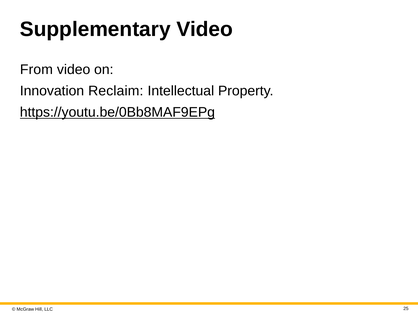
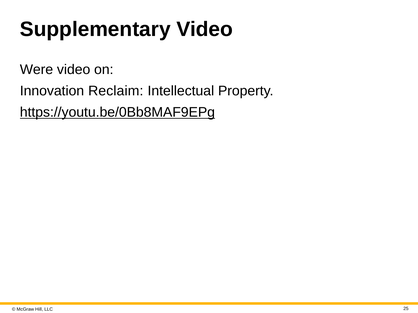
From: From -> Were (36, 70)
